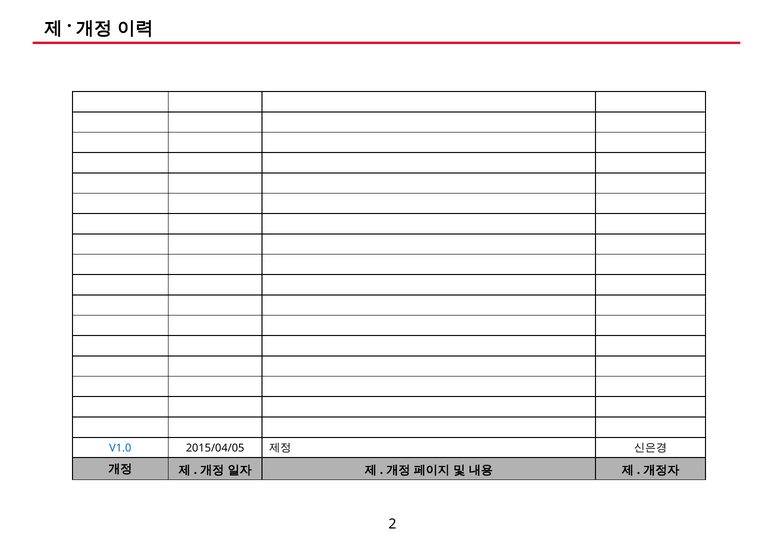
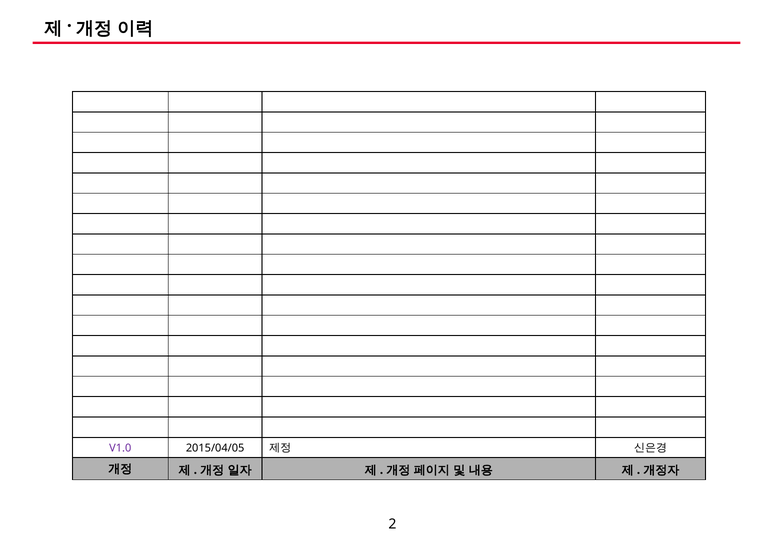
V1.0 colour: blue -> purple (120, 448)
